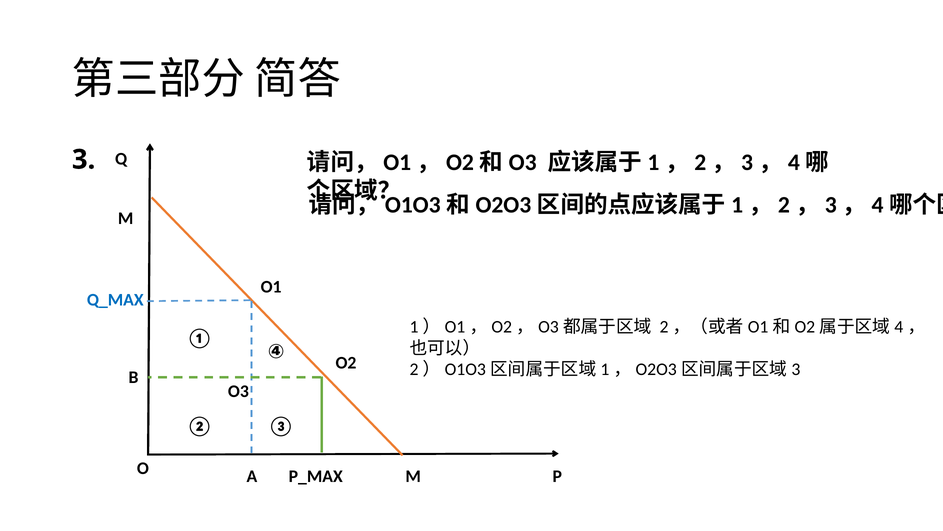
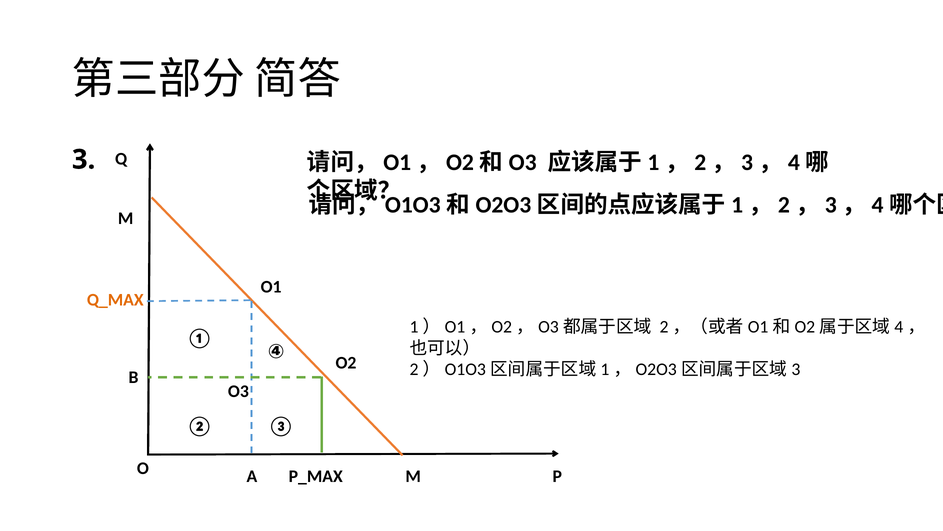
Q_MAX colour: blue -> orange (115, 300)
